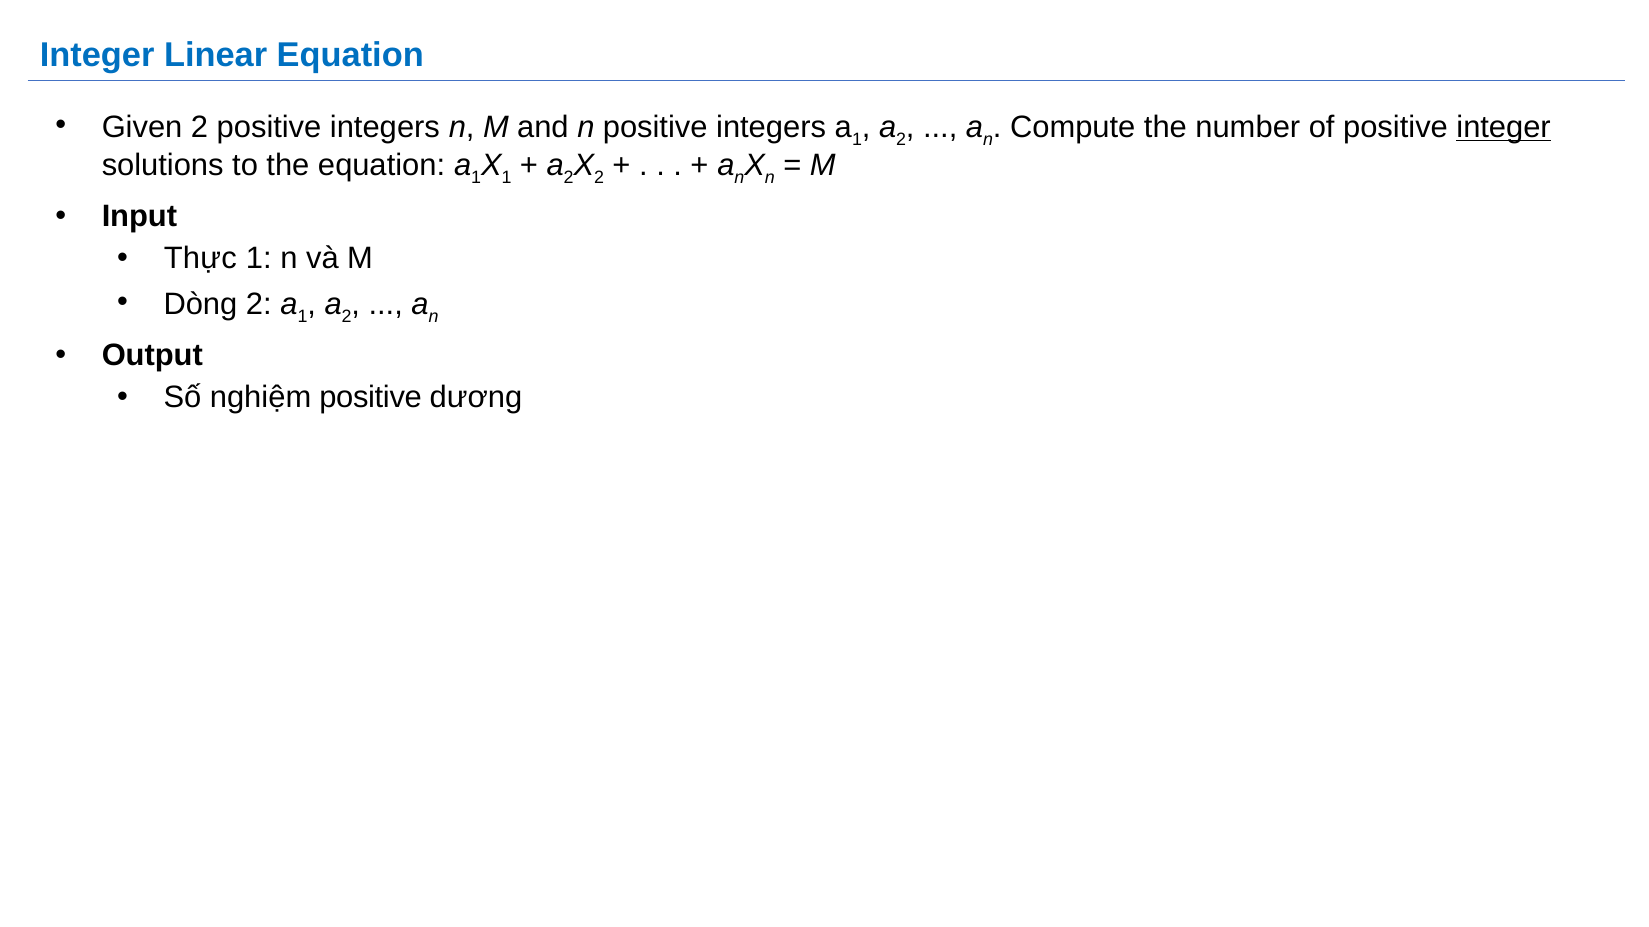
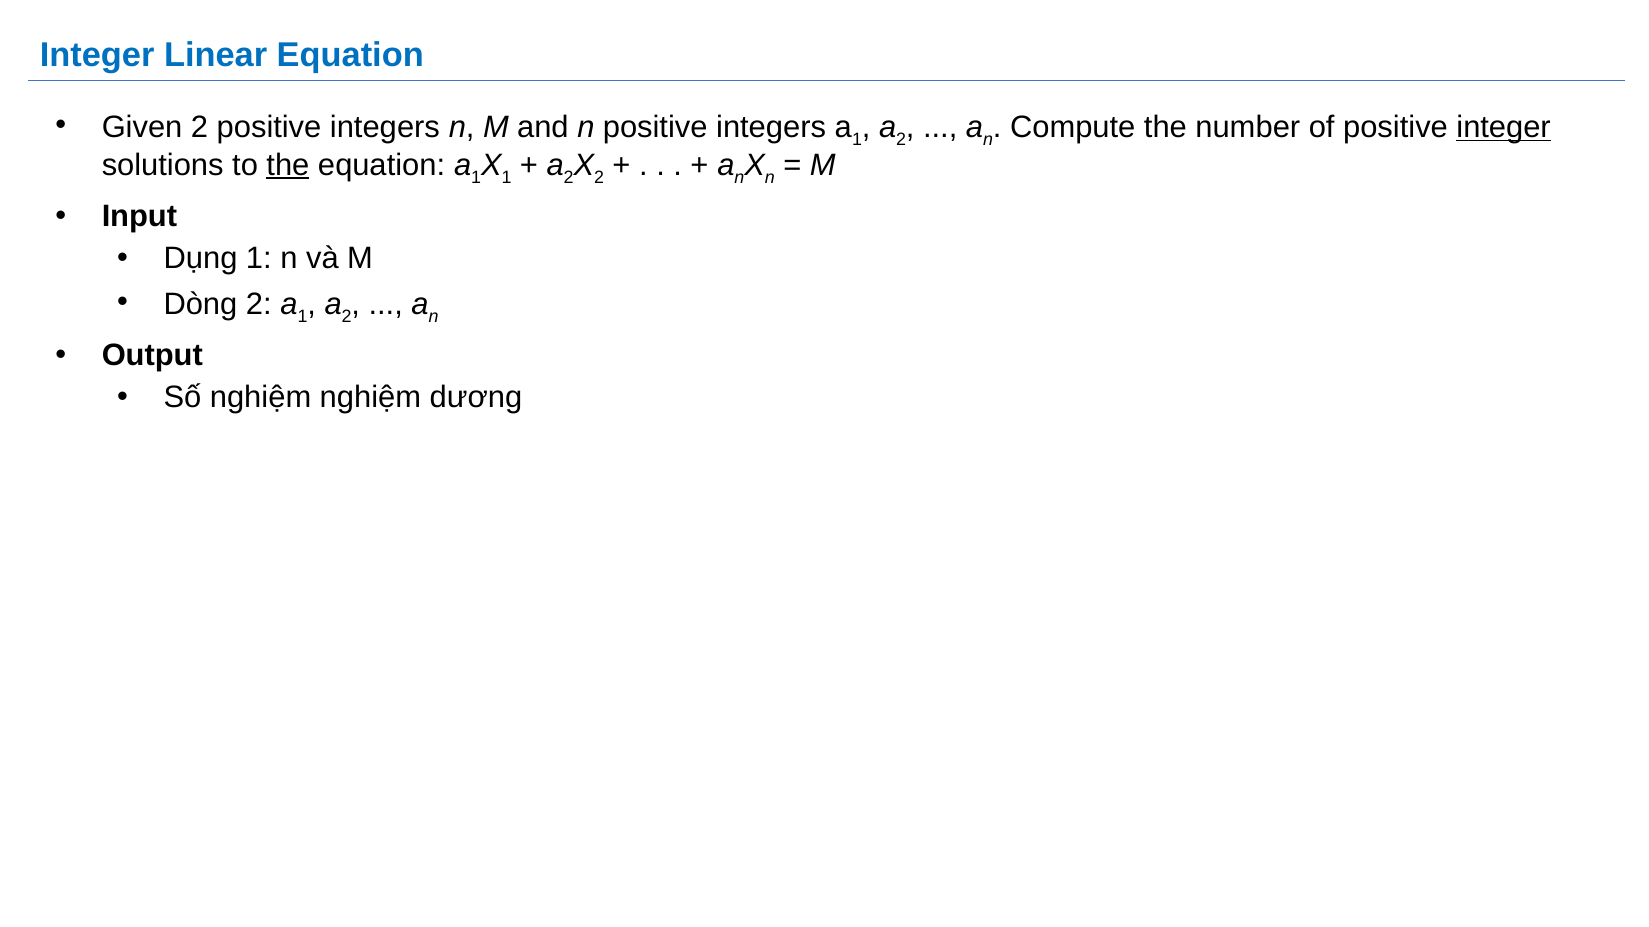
the underline: none -> present (288, 165)
Thực: Thực -> Dụng (201, 259)
nghiệm positive: positive -> nghiệm (370, 398)
